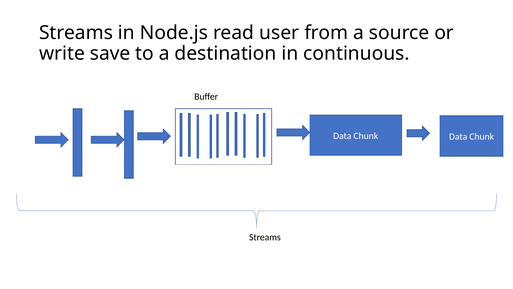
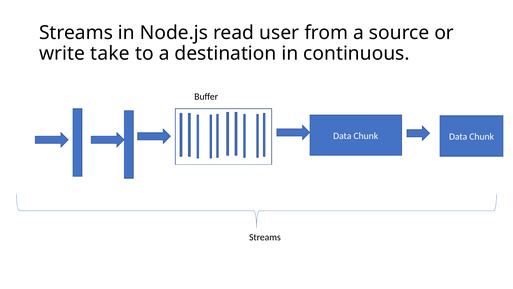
save: save -> take (110, 53)
